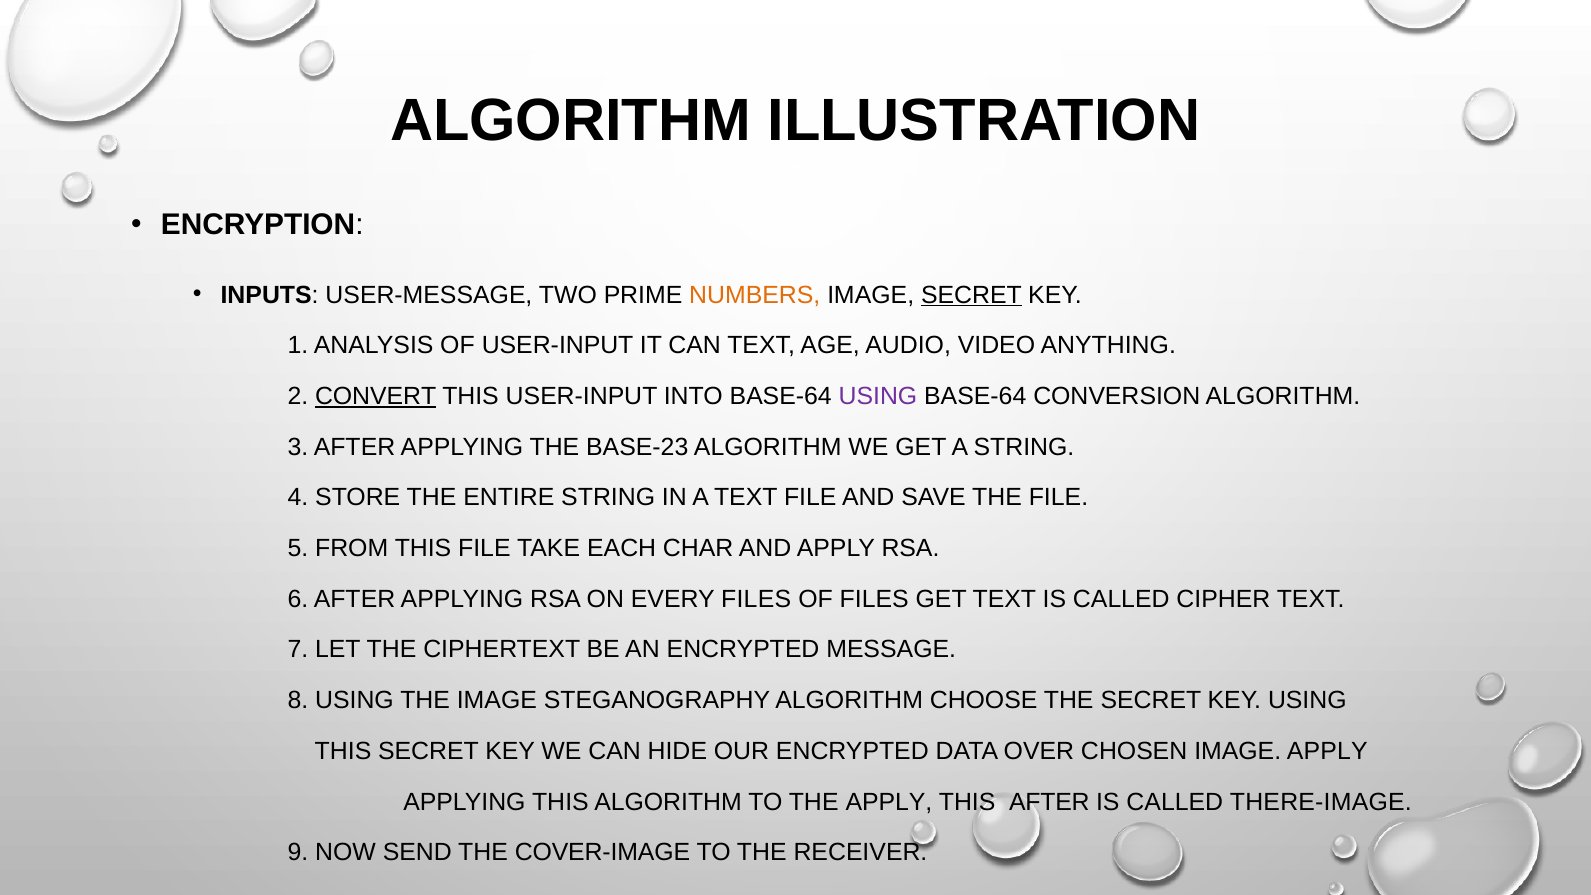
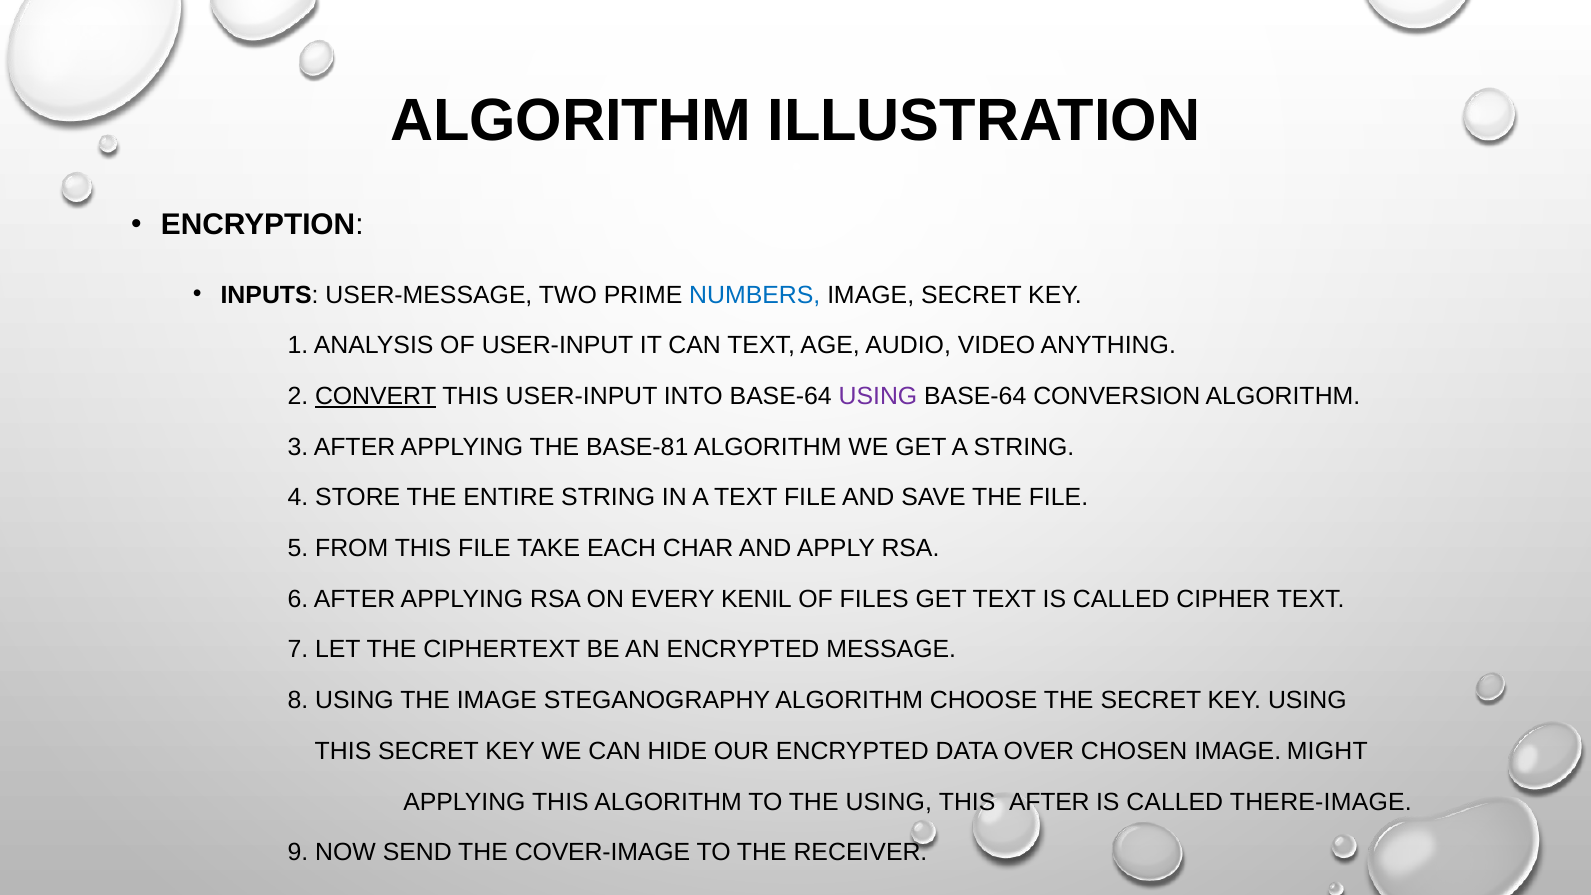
NUMBERS colour: orange -> blue (755, 295)
SECRET underline: present -> none (971, 295)
BASE-23: BASE-23 -> BASE-81 (637, 447)
EVERY FILES: FILES -> KENIL (756, 599)
IMAGE APPLY: APPLY -> MIGHT (1327, 751)
THE APPLY: APPLY -> USING (889, 802)
